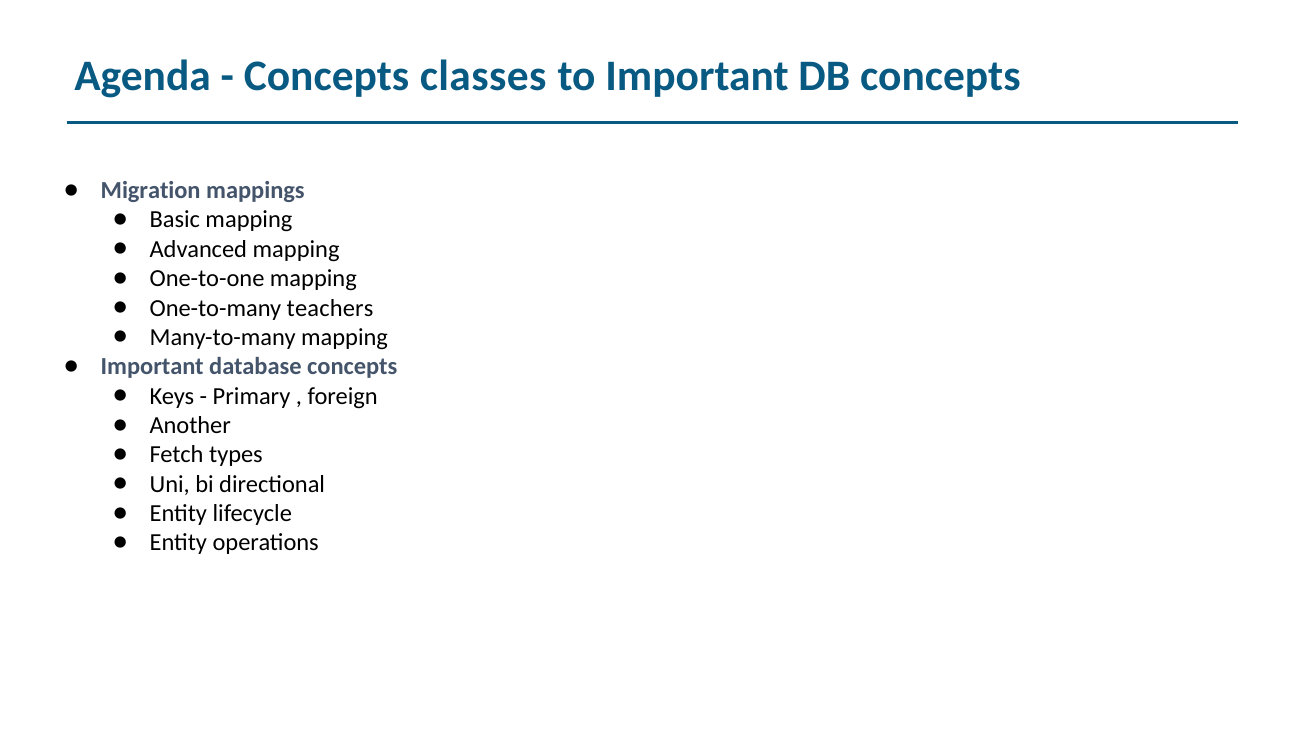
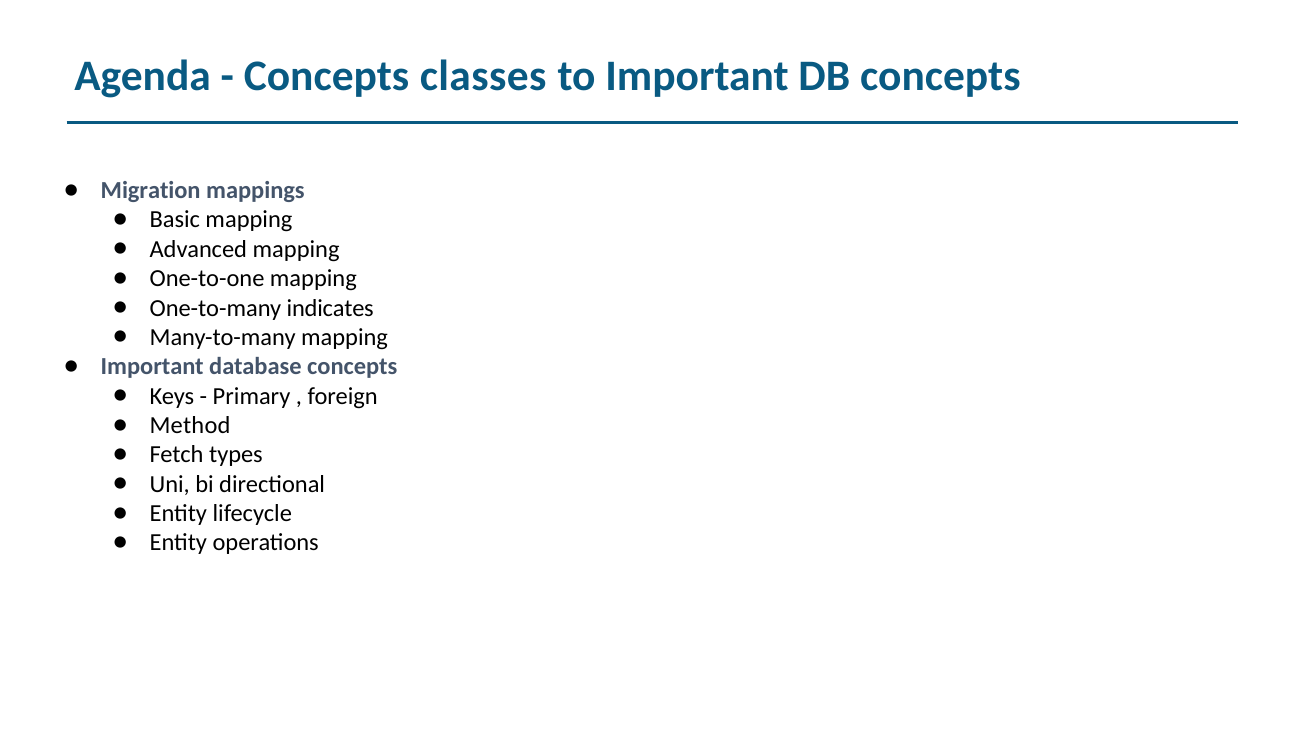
teachers: teachers -> indicates (330, 308)
Another: Another -> Method (190, 425)
